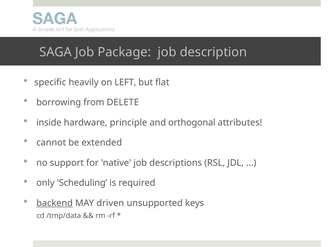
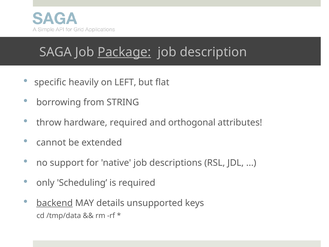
Package underline: none -> present (124, 52)
DELETE: DELETE -> STRING (123, 102)
inside: inside -> throw (49, 122)
hardware principle: principle -> required (128, 122)
driven: driven -> details (110, 203)
